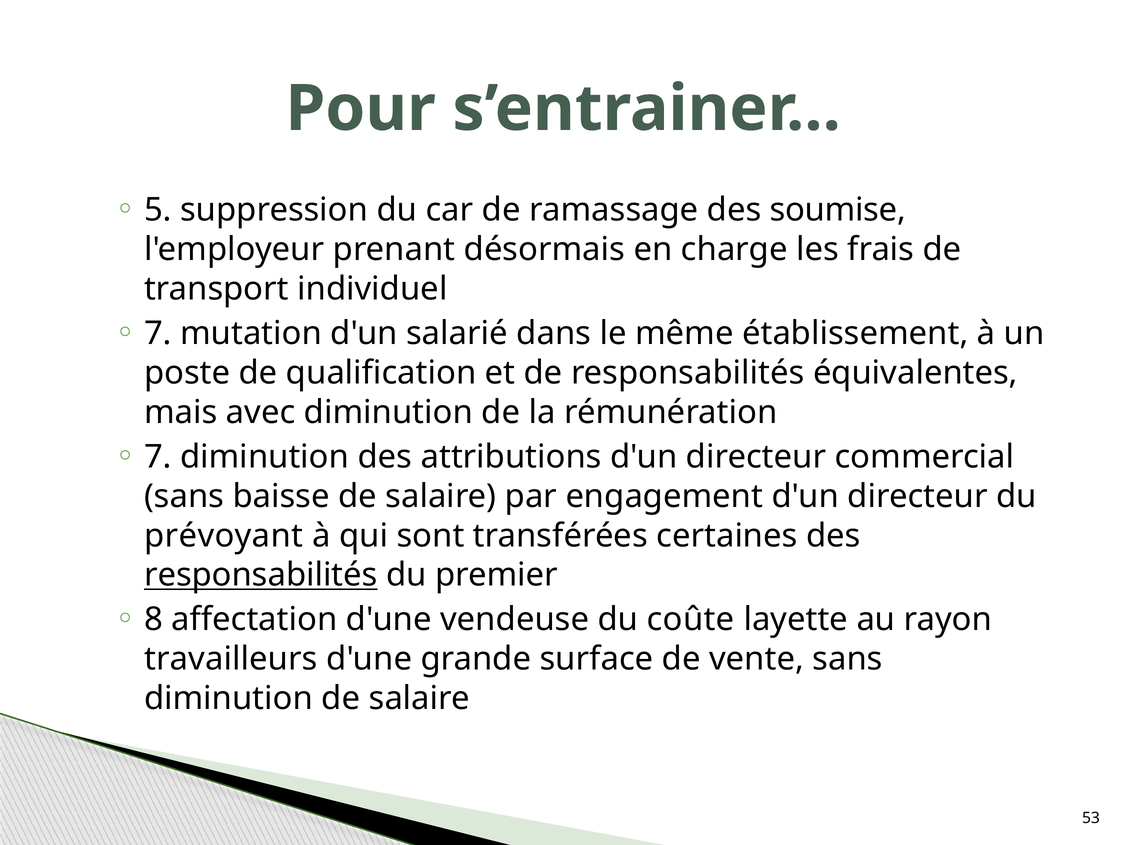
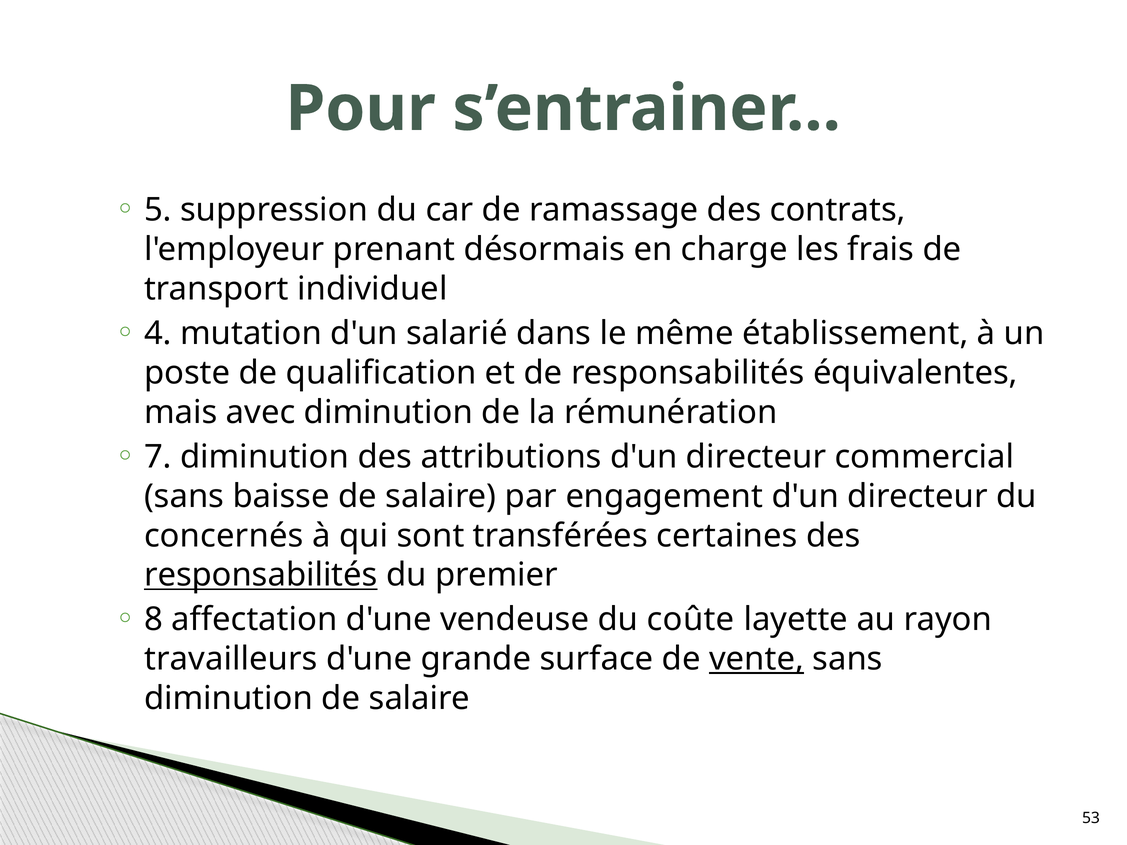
soumise: soumise -> contrats (838, 210)
7: 7 -> 4 (158, 334)
prévoyant: prévoyant -> concernés (224, 536)
vente underline: none -> present (757, 659)
